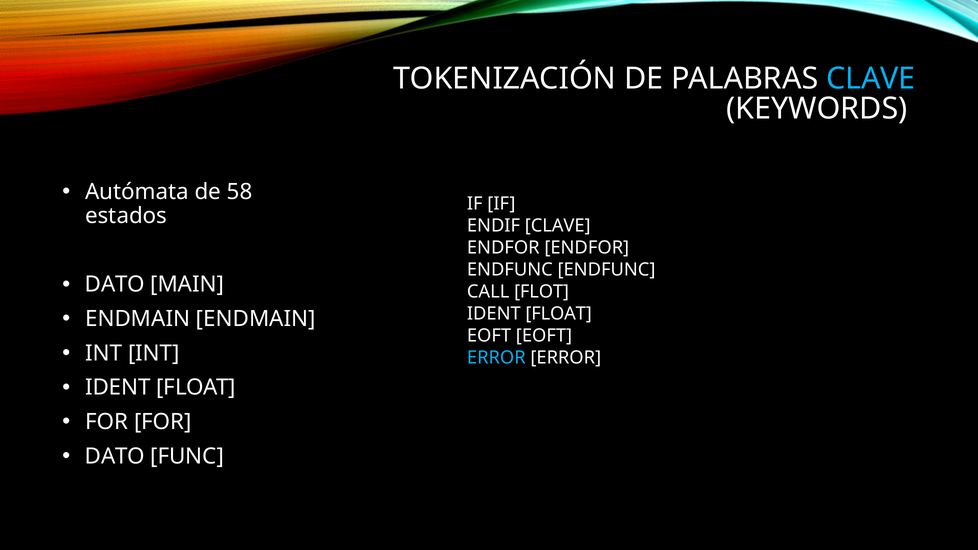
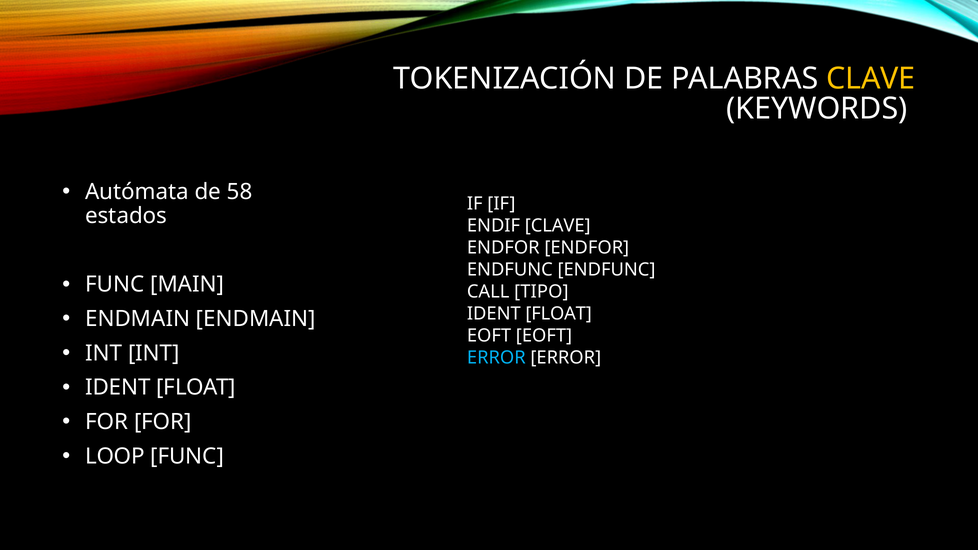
CLAVE colour: light blue -> yellow (871, 79)
DATO: DATO -> FUNC (115, 285)
FLOT: FLOT -> TIPO (541, 292)
DATO: DATO -> LOOP (115, 456)
